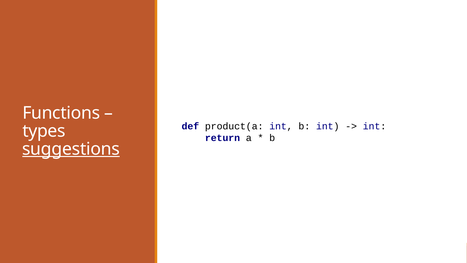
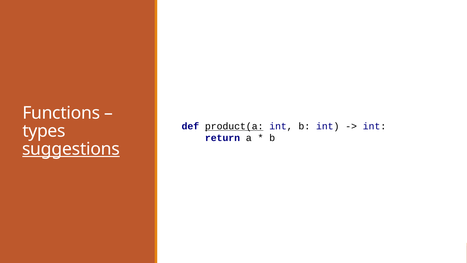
product(a underline: none -> present (234, 126)
